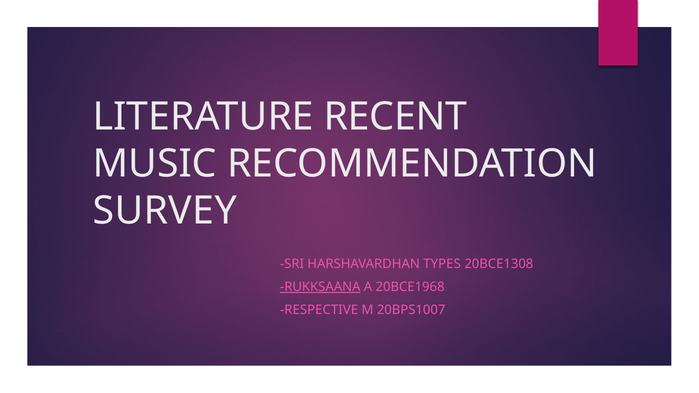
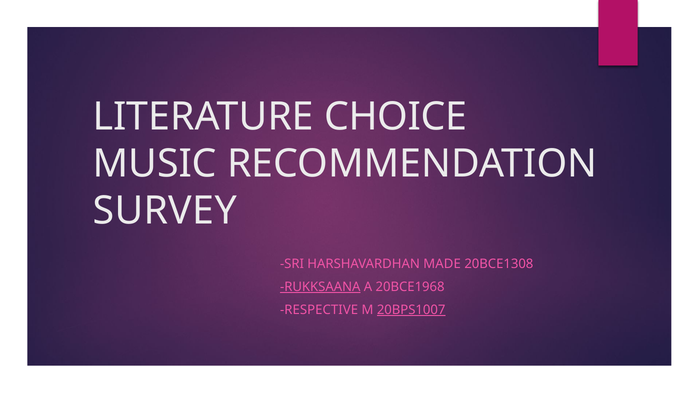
REСENT: REСENT -> CHOICE (395, 117)
TYPES: TYPES -> MADE (442, 264)
20BPS1007 underline: none -> present (411, 310)
